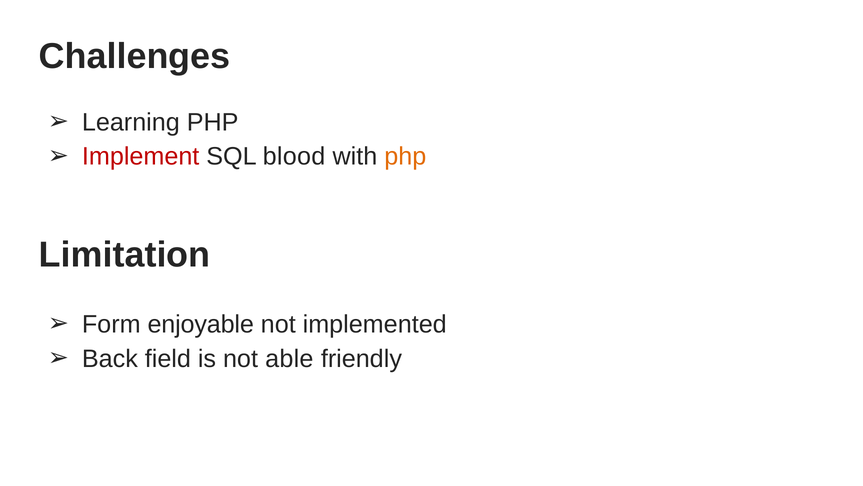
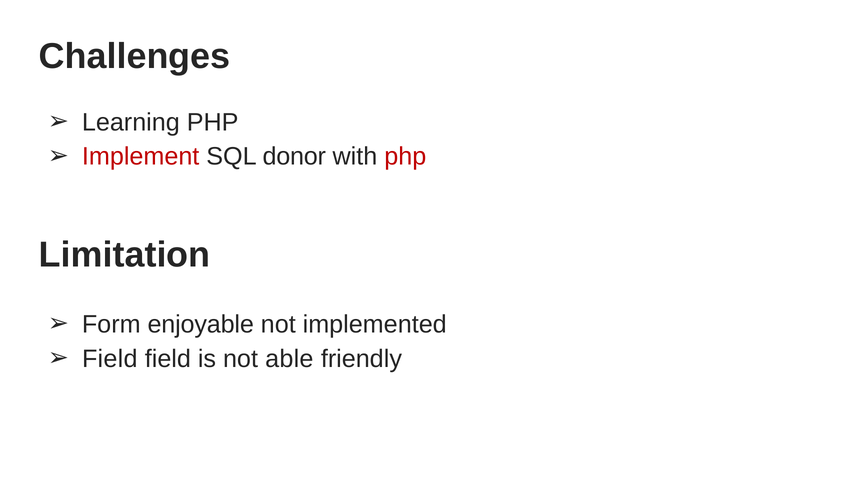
blood: blood -> donor (294, 156)
php colour: orange -> red (405, 156)
Back: Back -> Field (110, 358)
